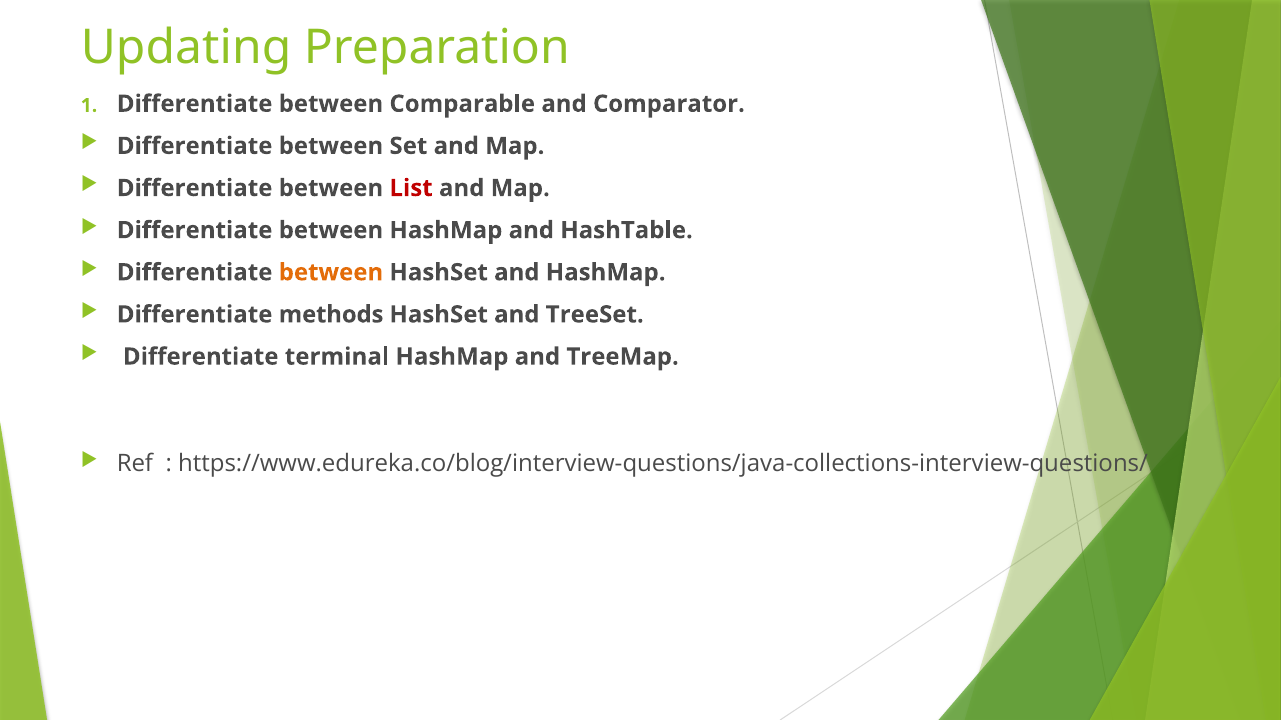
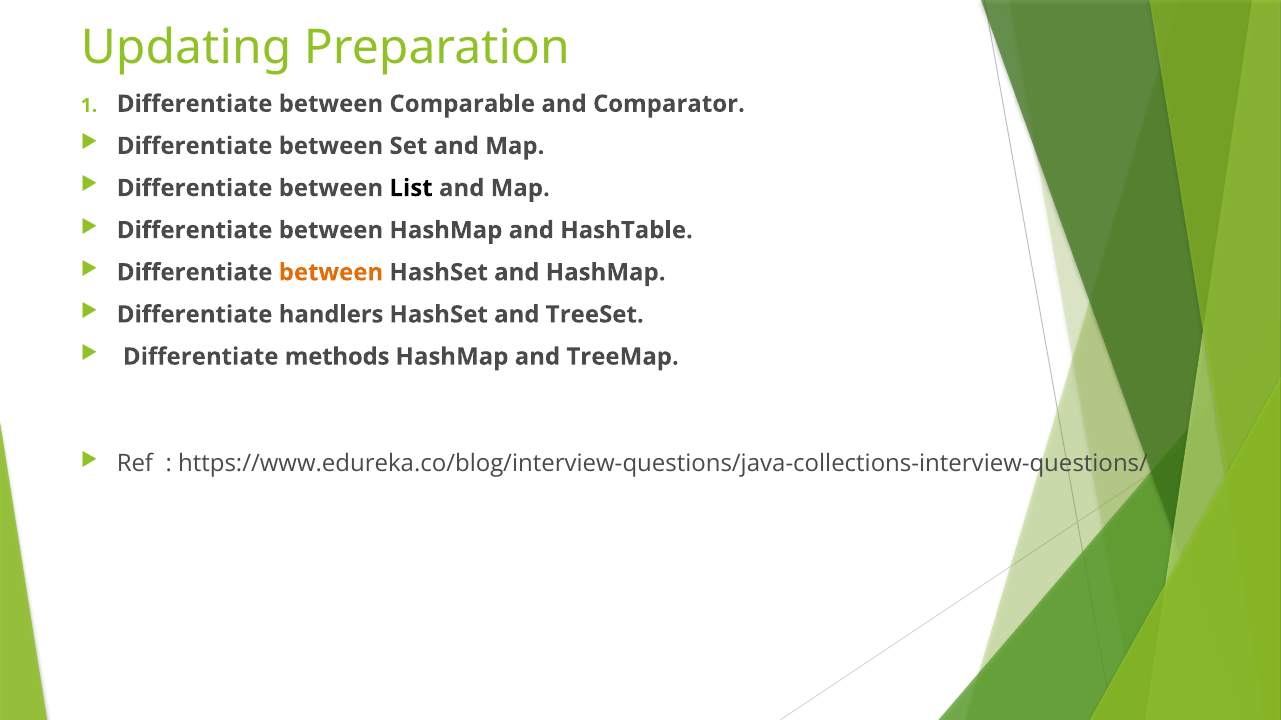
List colour: red -> black (411, 188)
methods: methods -> handlers (331, 315)
terminal: terminal -> methods (337, 357)
